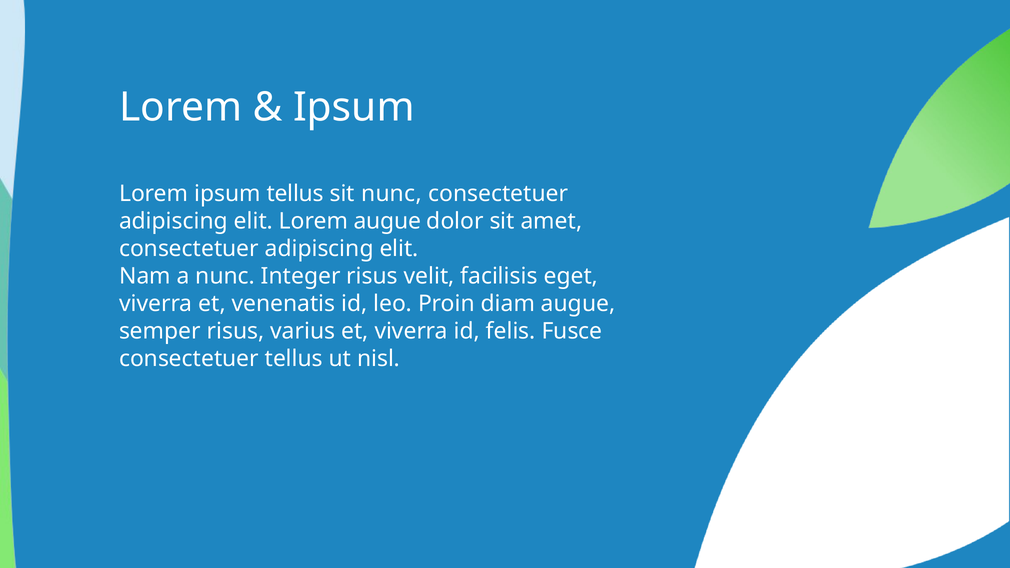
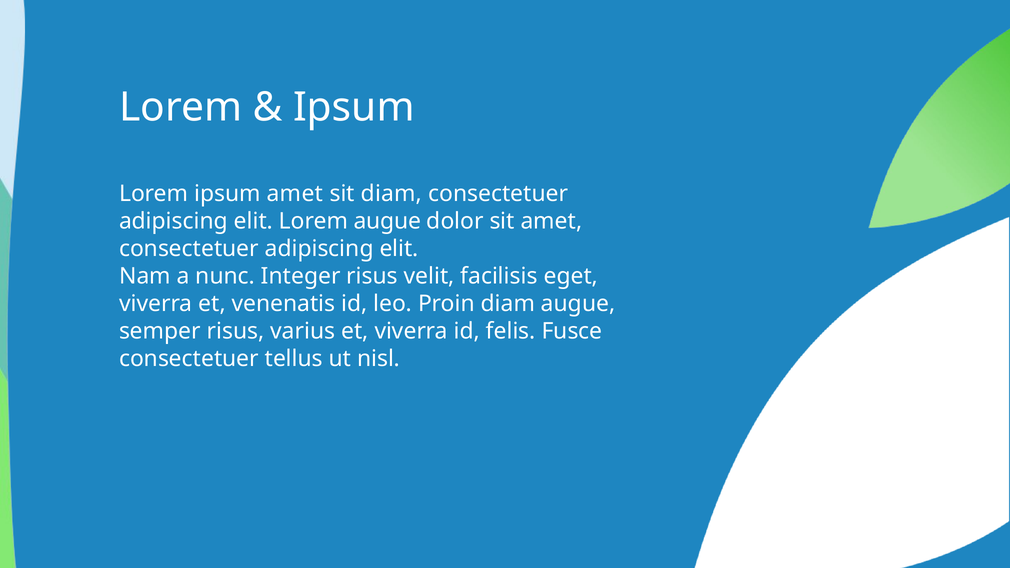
ipsum tellus: tellus -> amet (295, 194)
sit nunc: nunc -> diam (391, 194)
